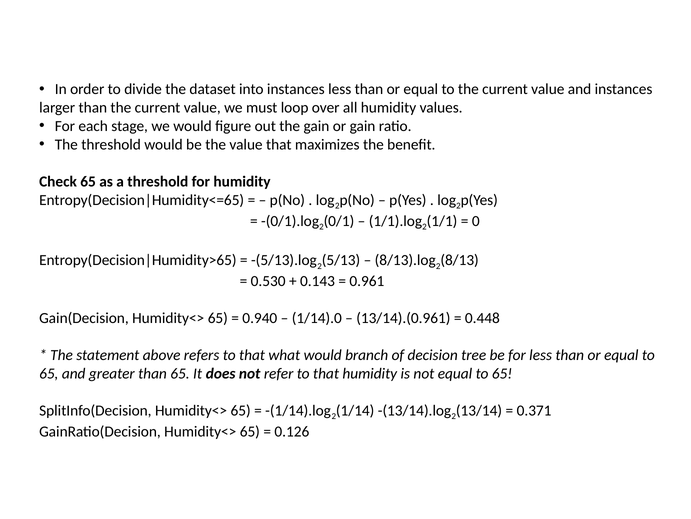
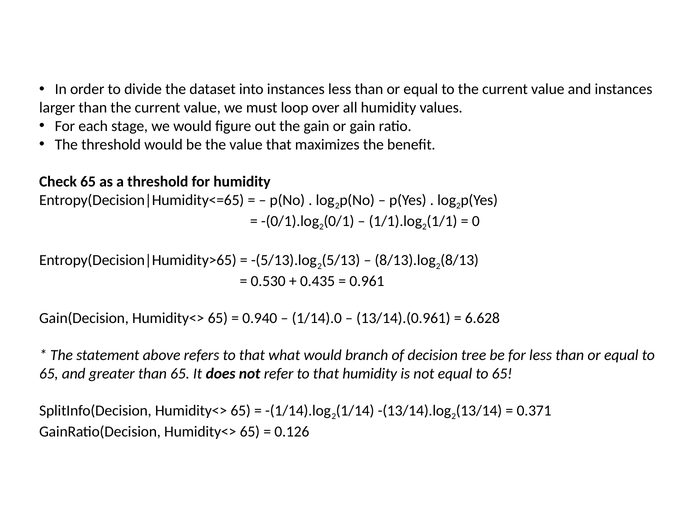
0.143: 0.143 -> 0.435 (318, 281)
0.448: 0.448 -> 6.628 (482, 318)
